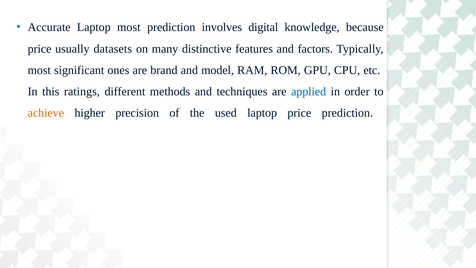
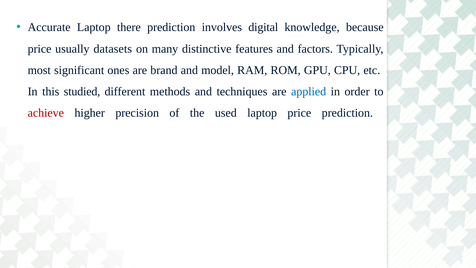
Laptop most: most -> there (129, 27)
ratings: ratings -> studied (82, 92)
achieve colour: orange -> red (46, 113)
